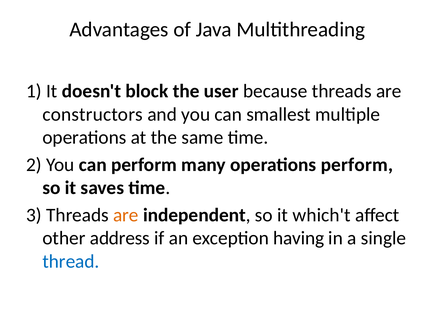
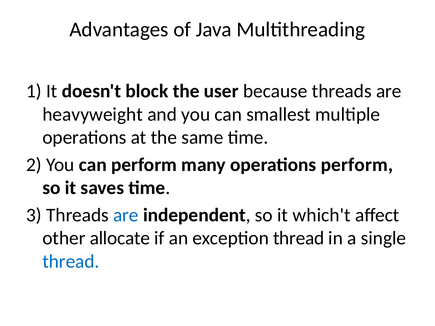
constructors: constructors -> heavyweight (93, 114)
are colour: orange -> blue (126, 215)
address: address -> allocate (120, 238)
exception having: having -> thread (299, 238)
